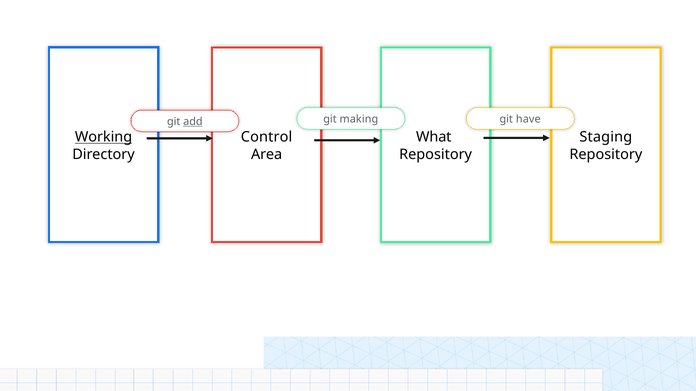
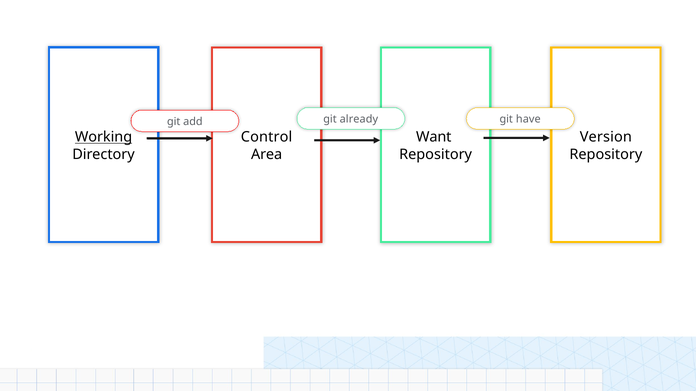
add underline: present -> none (193, 122)
making: making -> already (359, 119)
Staging: Staging -> Version (606, 137)
What: What -> Want (434, 137)
